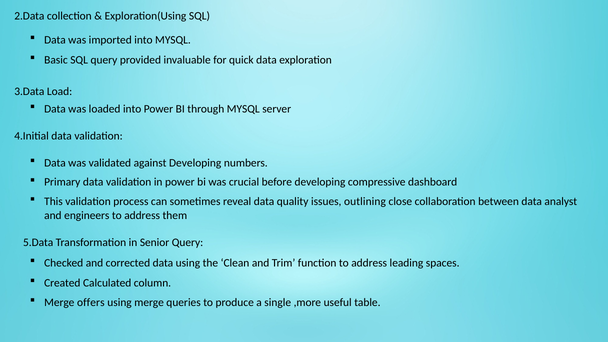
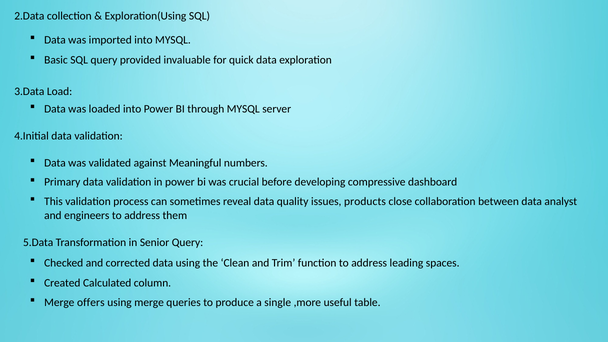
against Developing: Developing -> Meaningful (195, 163)
outlining: outlining -> products (365, 202)
